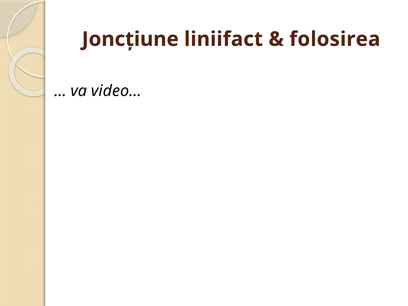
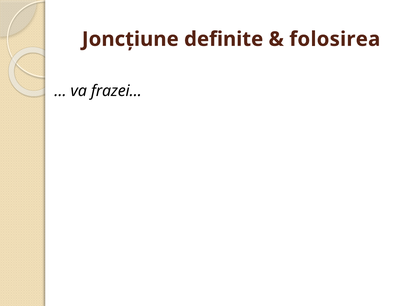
liniifact: liniifact -> definite (224, 39)
video…: video… -> frazei… (116, 91)
